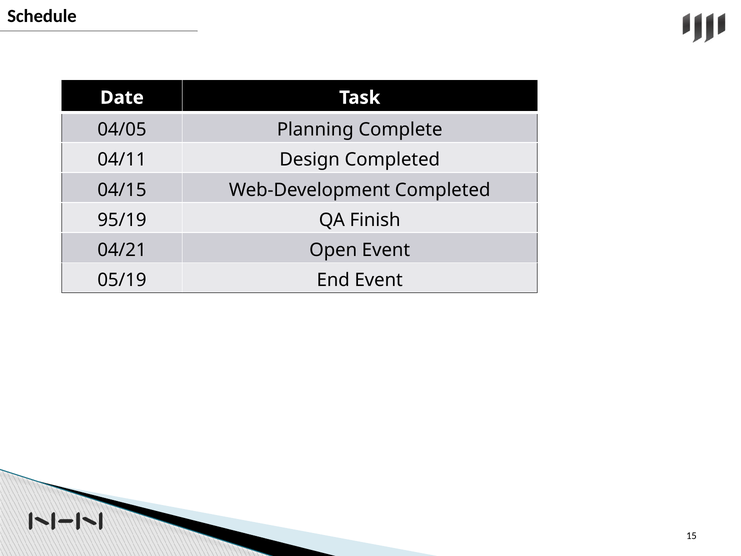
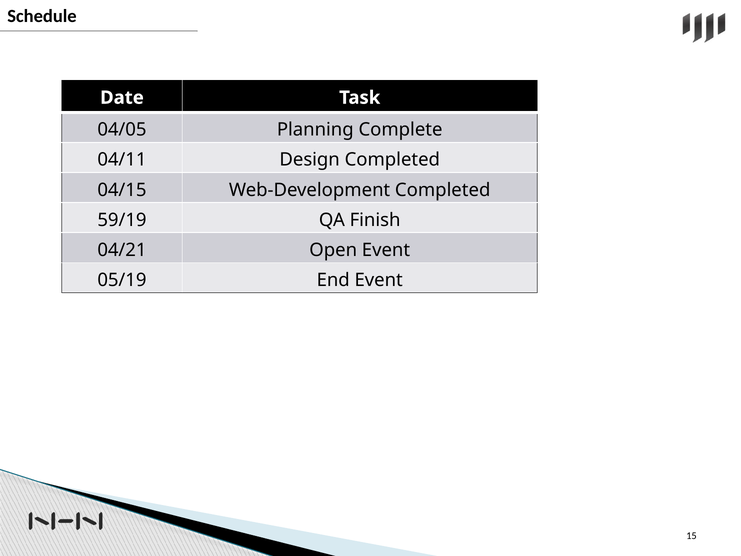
95/19: 95/19 -> 59/19 (122, 220)
